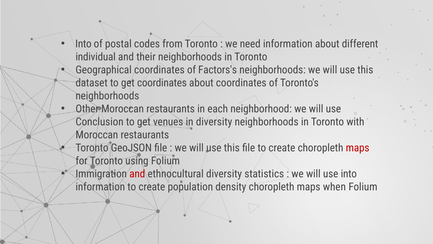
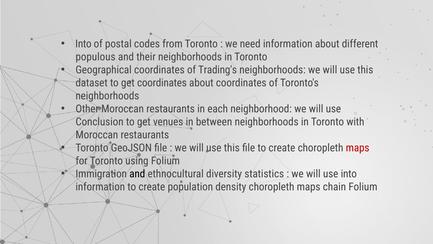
individual: individual -> populous (96, 57)
Factors's: Factors's -> Trading's (218, 70)
in diversity: diversity -> between (214, 122)
and colour: red -> black (137, 174)
when: when -> chain (334, 187)
